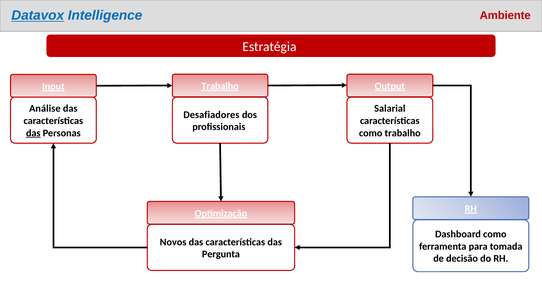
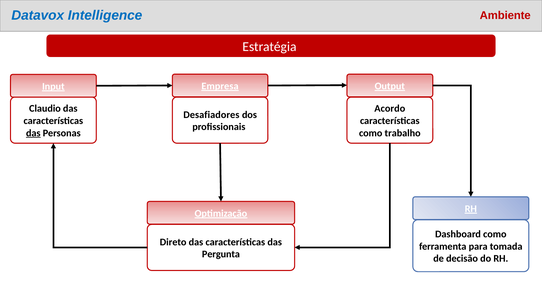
Datavox underline: present -> none (38, 16)
Input Trabalho: Trabalho -> Empresa (220, 86)
Análise: Análise -> Claudio (45, 109)
Salarial: Salarial -> Acordo (390, 109)
Novos: Novos -> Direto (173, 242)
